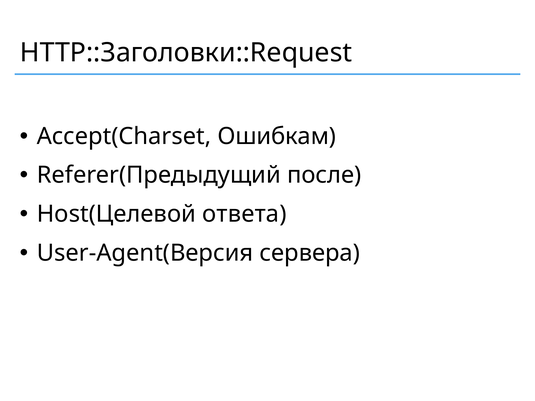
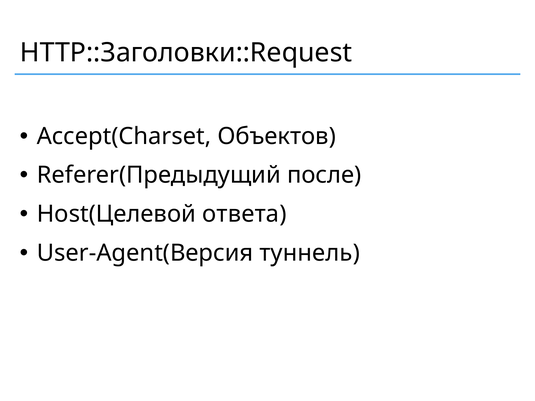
Ошибкам: Ошибкам -> Объектов (277, 136)
сервера: сервера -> туннель (310, 253)
